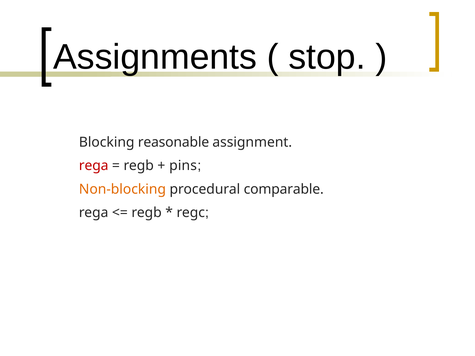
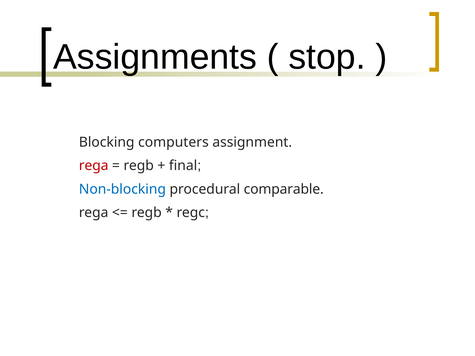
reasonable: reasonable -> computers (173, 142)
pins: pins -> final (183, 166)
Non-blocking colour: orange -> blue (122, 189)
